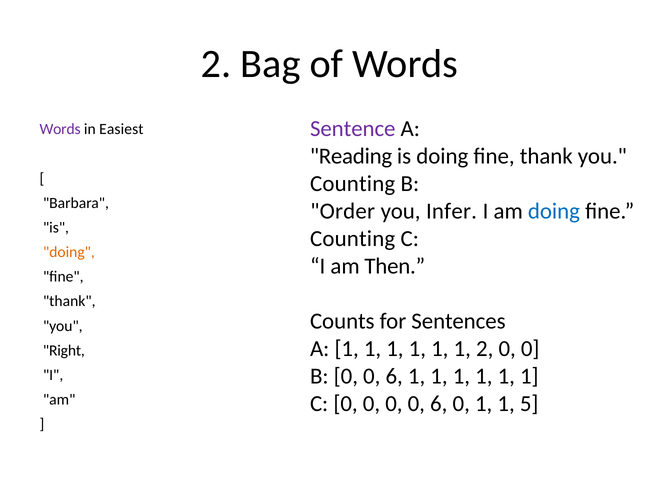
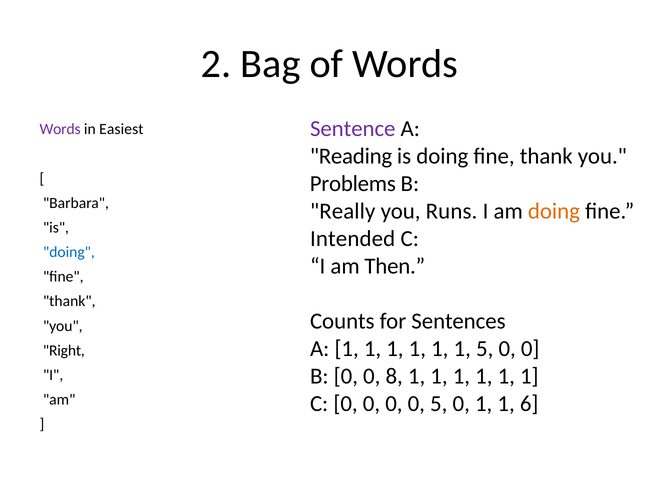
Counting: Counting -> Problems (353, 183)
Order: Order -> Really (343, 211)
Infer: Infer -> Runs (452, 211)
doing colour: blue -> orange (554, 211)
Counting: Counting -> Intended (353, 238)
doing colour: orange -> blue (69, 252)
1 2: 2 -> 5 (485, 348)
B 0 0 6: 6 -> 8 (394, 375)
0 0 0 6: 6 -> 5 (439, 403)
5: 5 -> 6 (529, 403)
